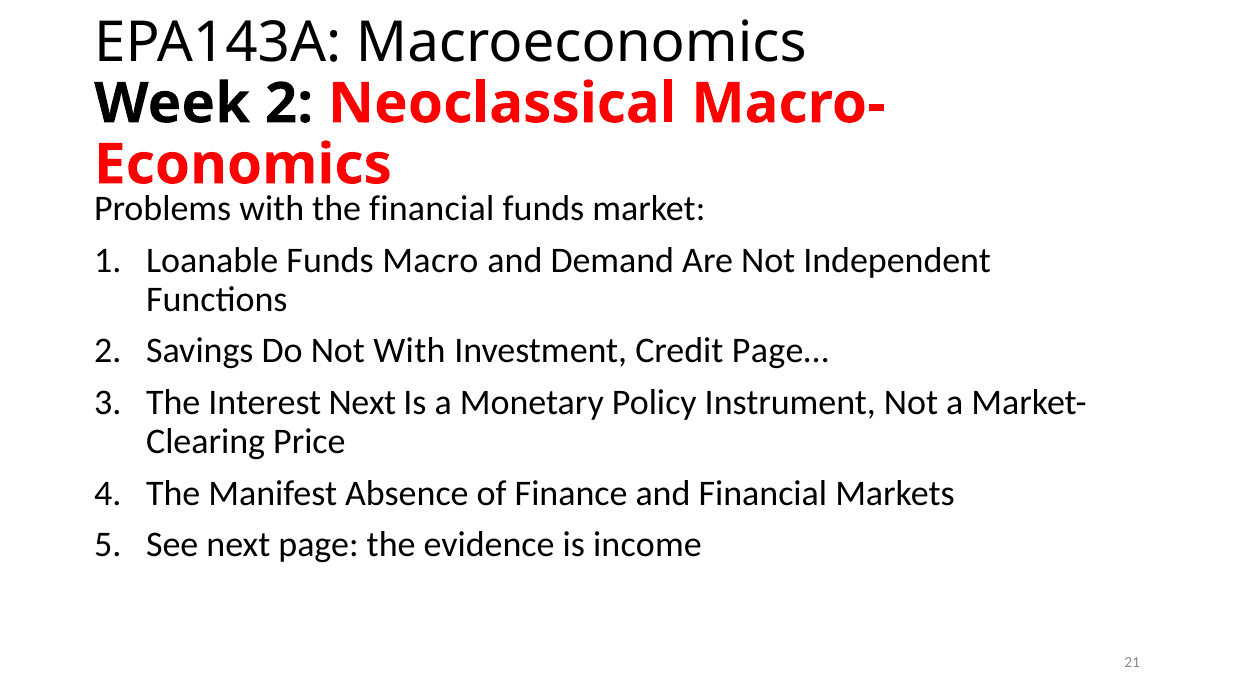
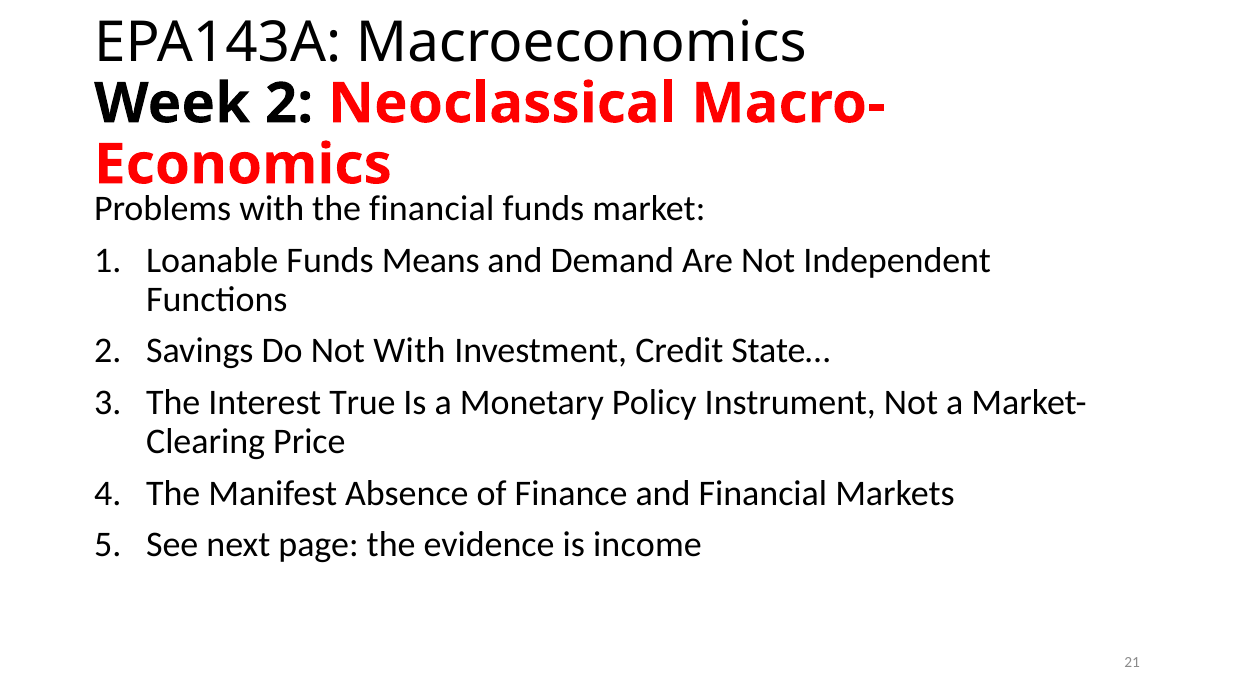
Macro: Macro -> Means (431, 260)
Page…: Page… -> State… (781, 351)
Interest Next: Next -> True (362, 403)
